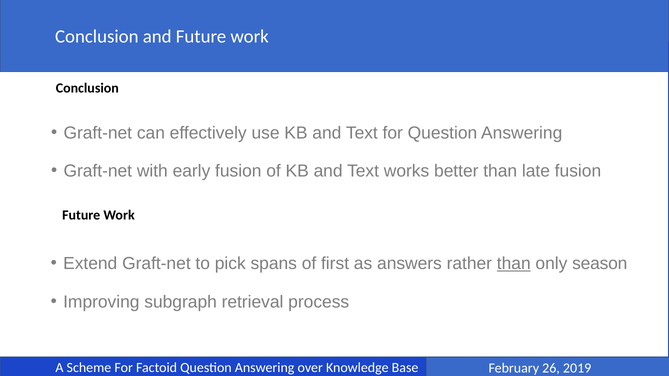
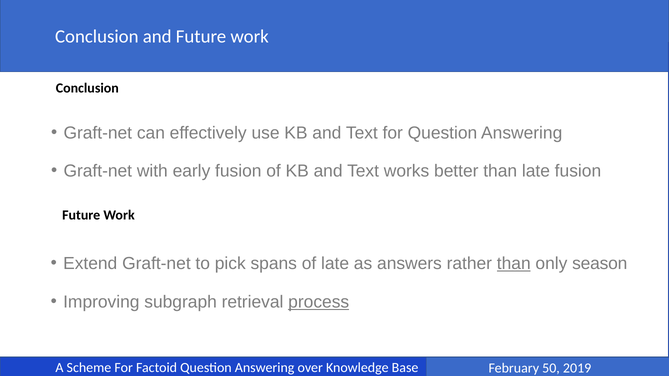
of first: first -> late (335, 264)
process underline: none -> present (319, 302)
26: 26 -> 50 (551, 368)
